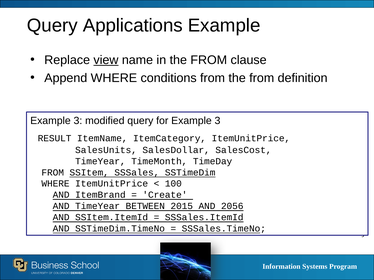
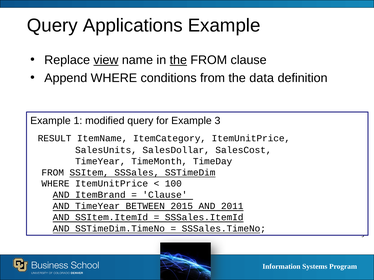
the underline: none -> present (178, 60)
from the from: from -> data (262, 78)
3: 3 -> 1 (78, 121)
Create: Create -> Clause (165, 195)
2056: 2056 -> 2011 (232, 206)
